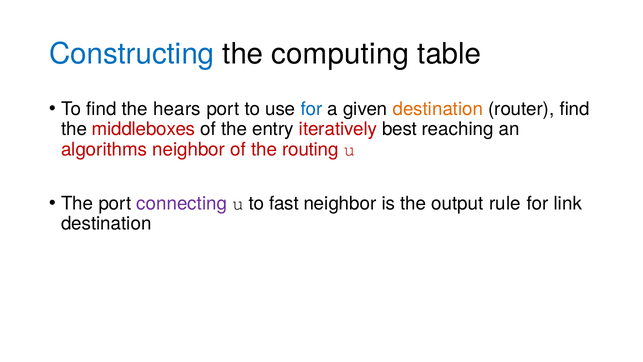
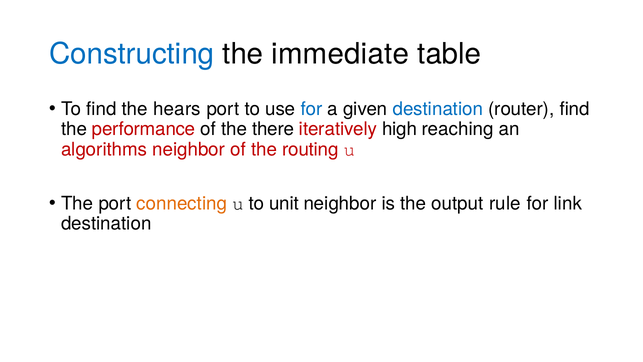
computing: computing -> immediate (340, 54)
destination colour: orange -> blue (438, 109)
middleboxes: middleboxes -> performance (144, 129)
entry: entry -> there (273, 129)
best: best -> high (400, 129)
connecting colour: purple -> orange (182, 203)
fast: fast -> unit (284, 203)
